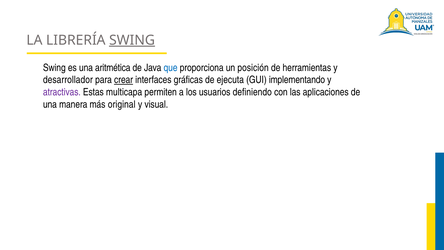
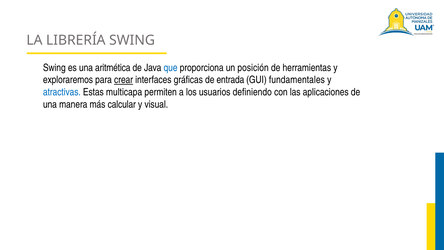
SWING underline: present -> none (132, 40)
desarrollador: desarrollador -> exploraremos (68, 80)
ejecuta: ejecuta -> entrada (230, 80)
implementando: implementando -> fundamentales (297, 80)
atractivas colour: purple -> blue (62, 92)
original: original -> calcular (122, 104)
